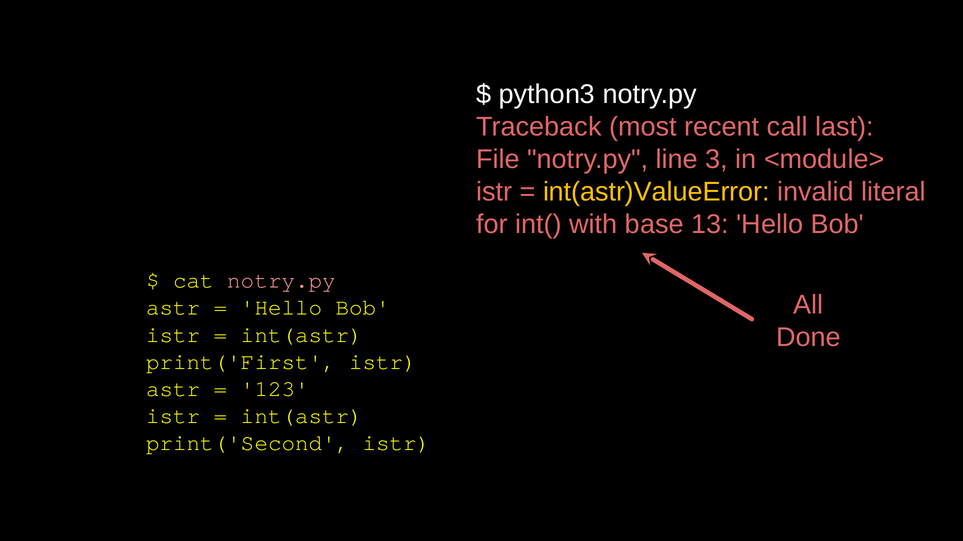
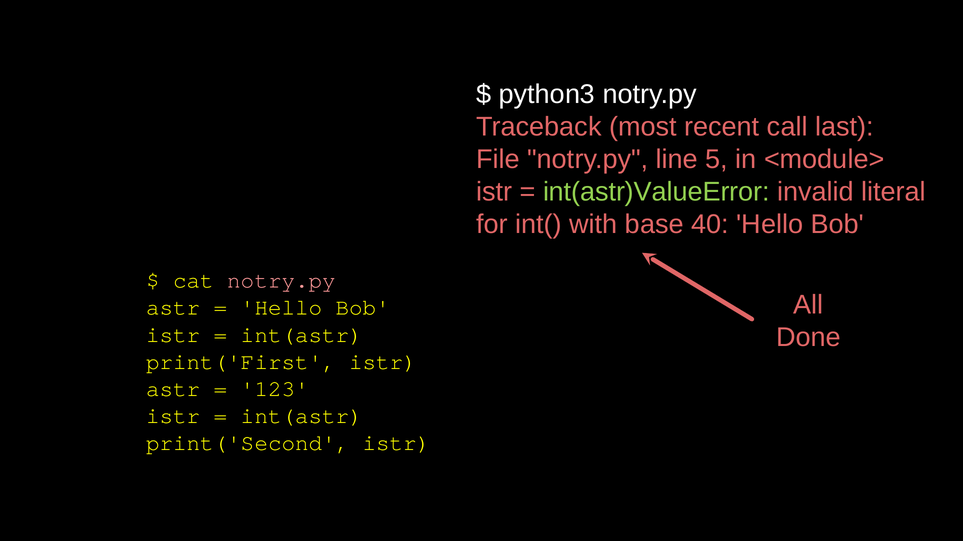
3: 3 -> 5 (717, 159)
int(astr)ValueError colour: yellow -> light green (656, 192)
13: 13 -> 40 (710, 224)
